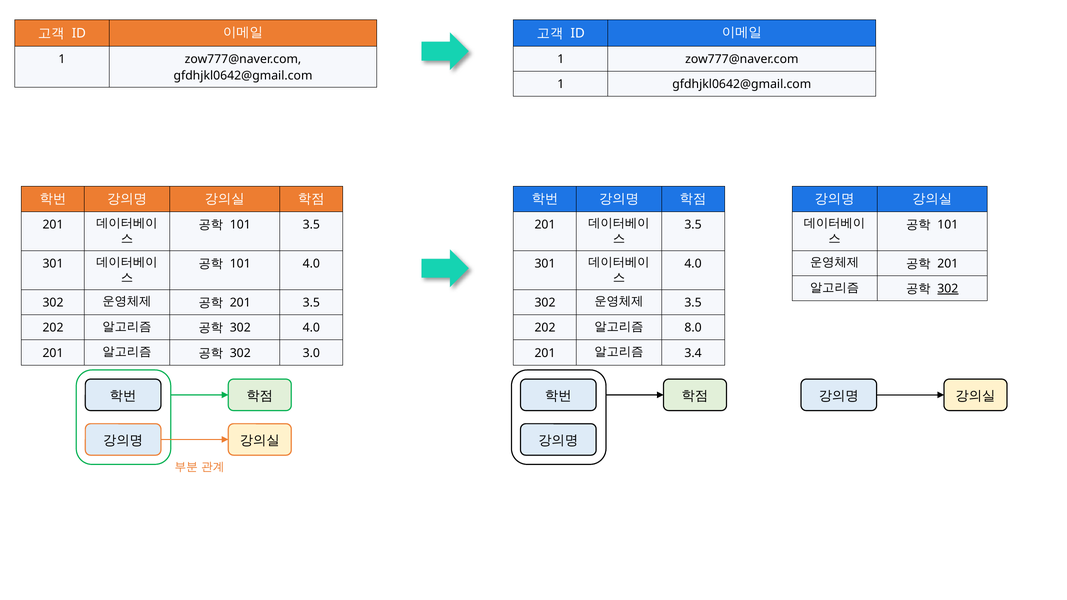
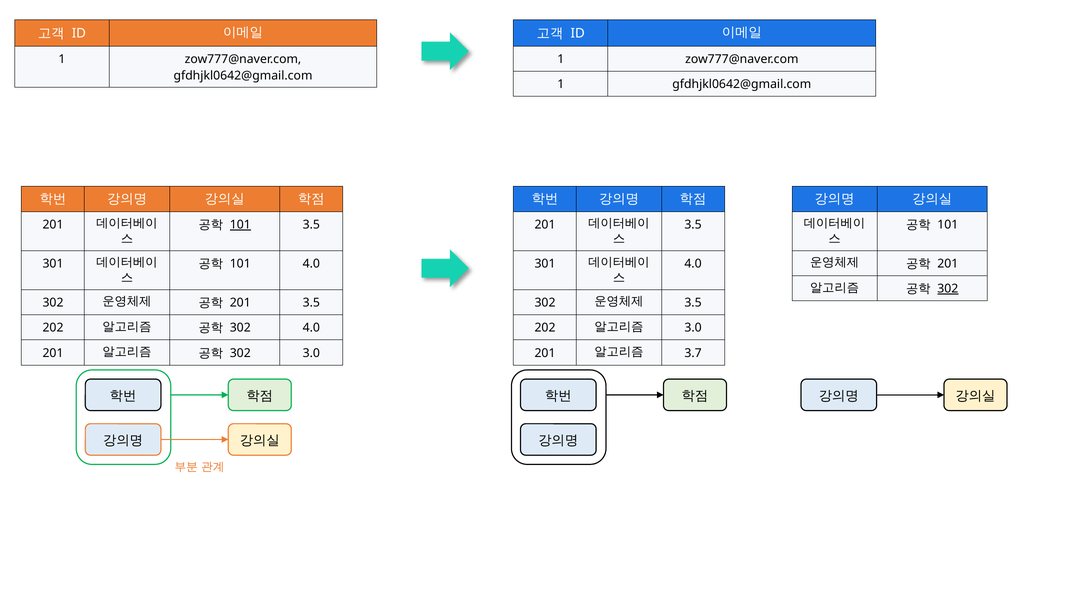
101 underline: none -> present (240, 225)
8.0: 8.0 -> 3.0 (693, 328)
3.4: 3.4 -> 3.7 (693, 353)
